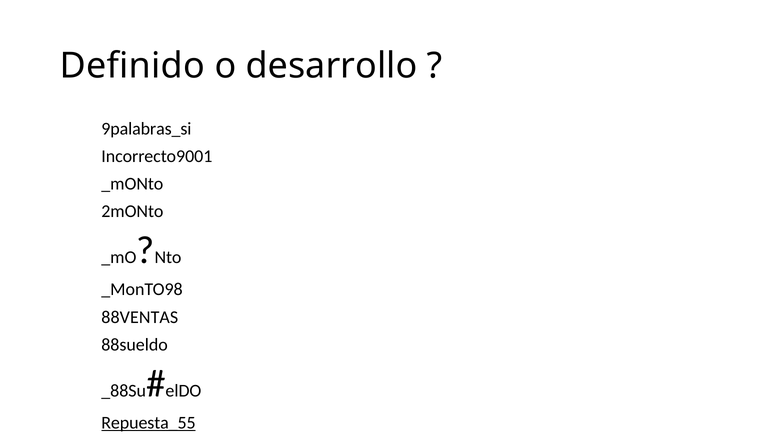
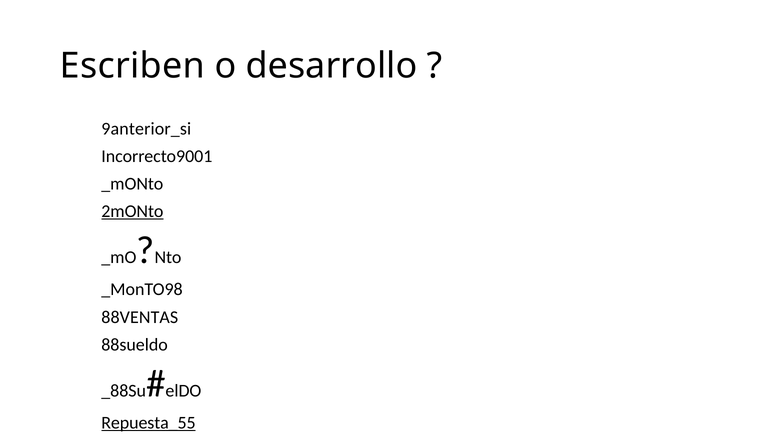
Definido: Definido -> Escriben (132, 66)
9palabras_si: 9palabras_si -> 9anterior_si (146, 129)
2mONto underline: none -> present (132, 211)
